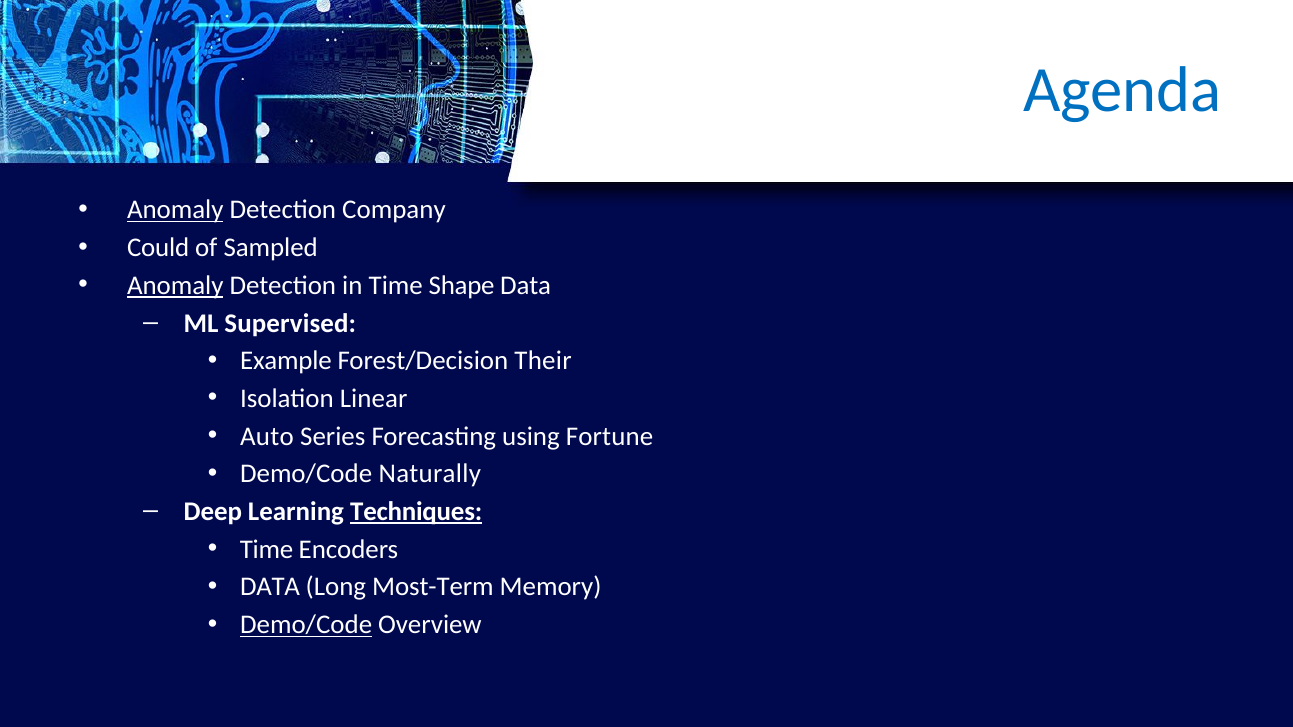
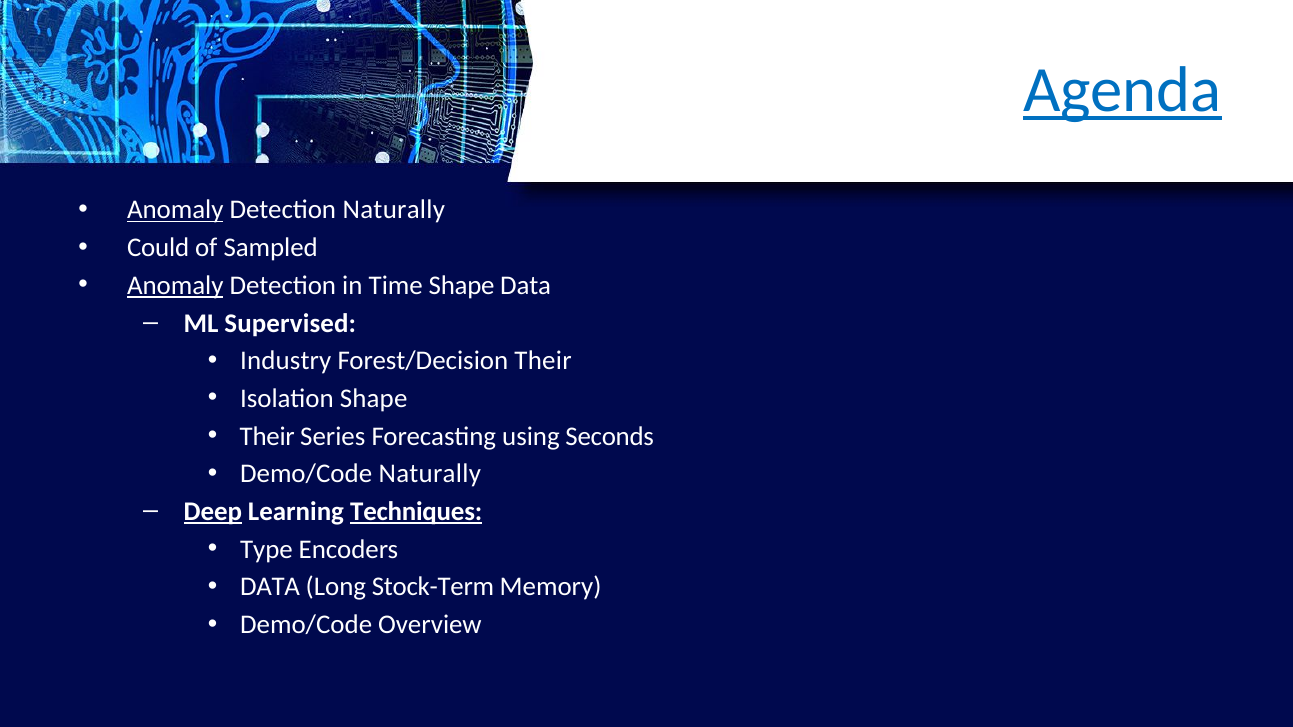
Agenda underline: none -> present (1123, 90)
Detection Company: Company -> Naturally (394, 210)
Example: Example -> Industry (286, 361)
Isolation Linear: Linear -> Shape (374, 399)
Auto: Auto -> Their (267, 436)
Fortune: Fortune -> Seconds (610, 436)
Deep underline: none -> present (213, 512)
Time: Time -> Type (266, 550)
Most-Term: Most-Term -> Stock-Term (433, 587)
Demo/Code underline: present -> none (306, 625)
